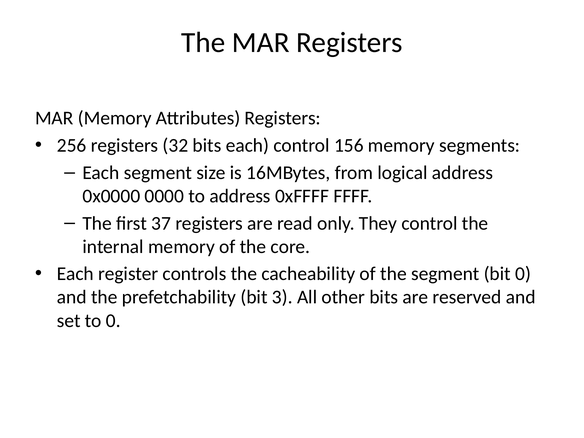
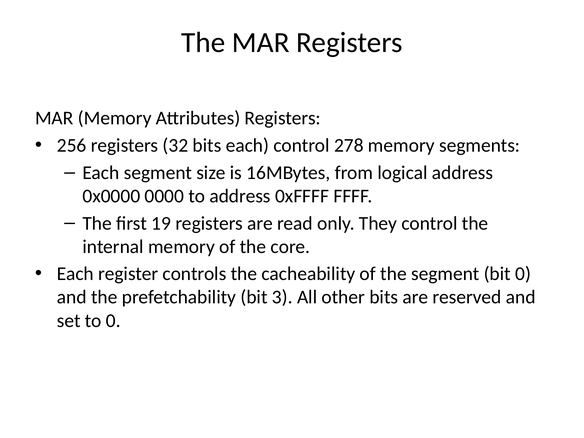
156: 156 -> 278 (349, 145)
37: 37 -> 19 (161, 223)
